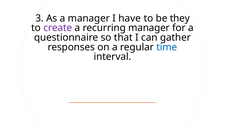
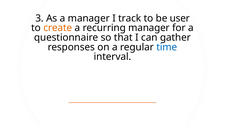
have: have -> track (130, 18)
they: they -> user (180, 18)
create colour: purple -> orange (58, 28)
